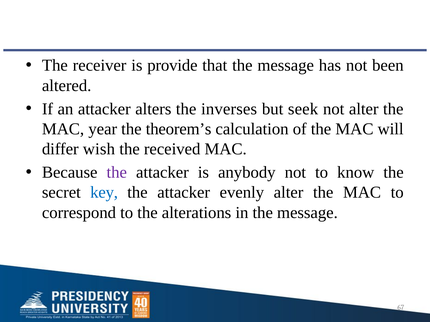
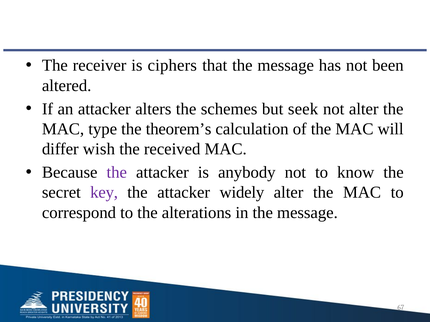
provide: provide -> ciphers (172, 66)
inverses: inverses -> schemes (229, 109)
year: year -> type (103, 129)
key colour: blue -> purple (104, 193)
evenly: evenly -> widely (242, 193)
